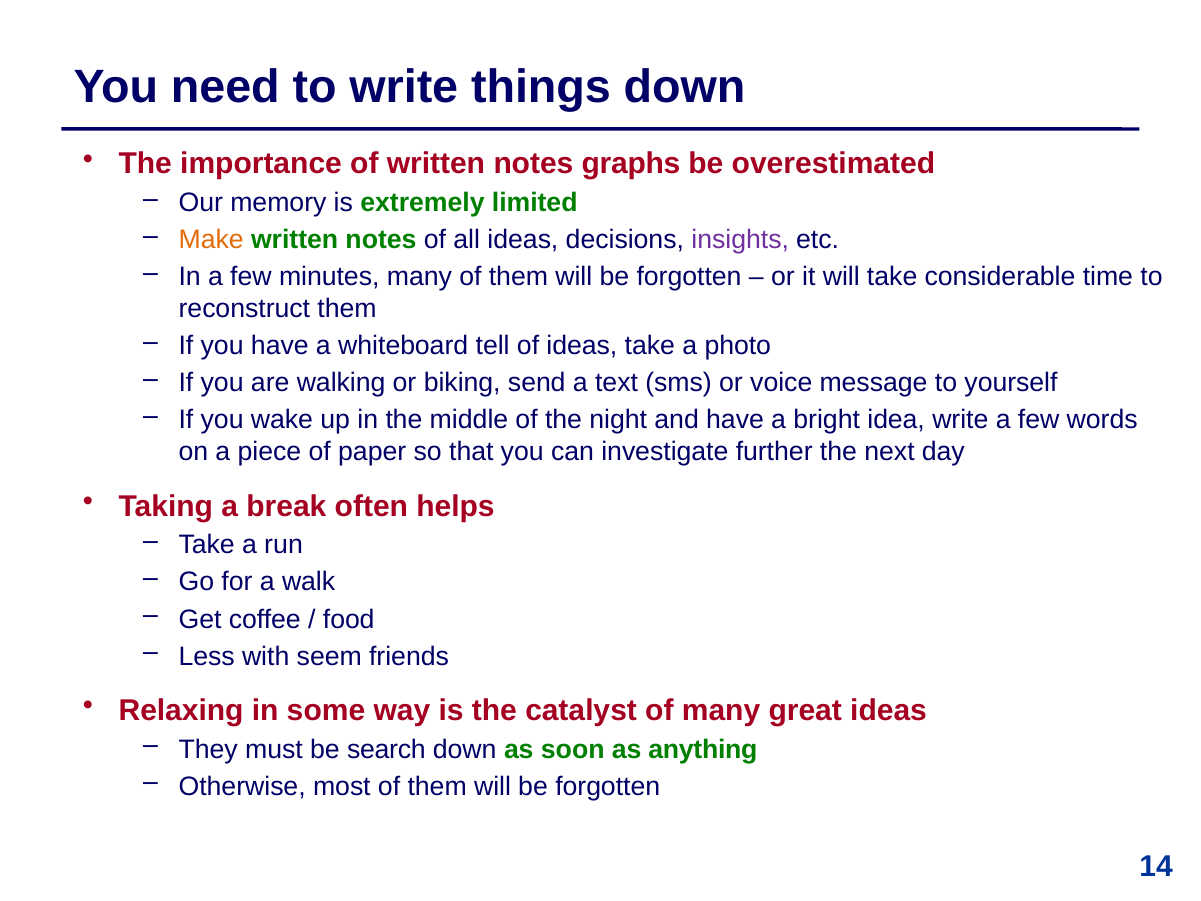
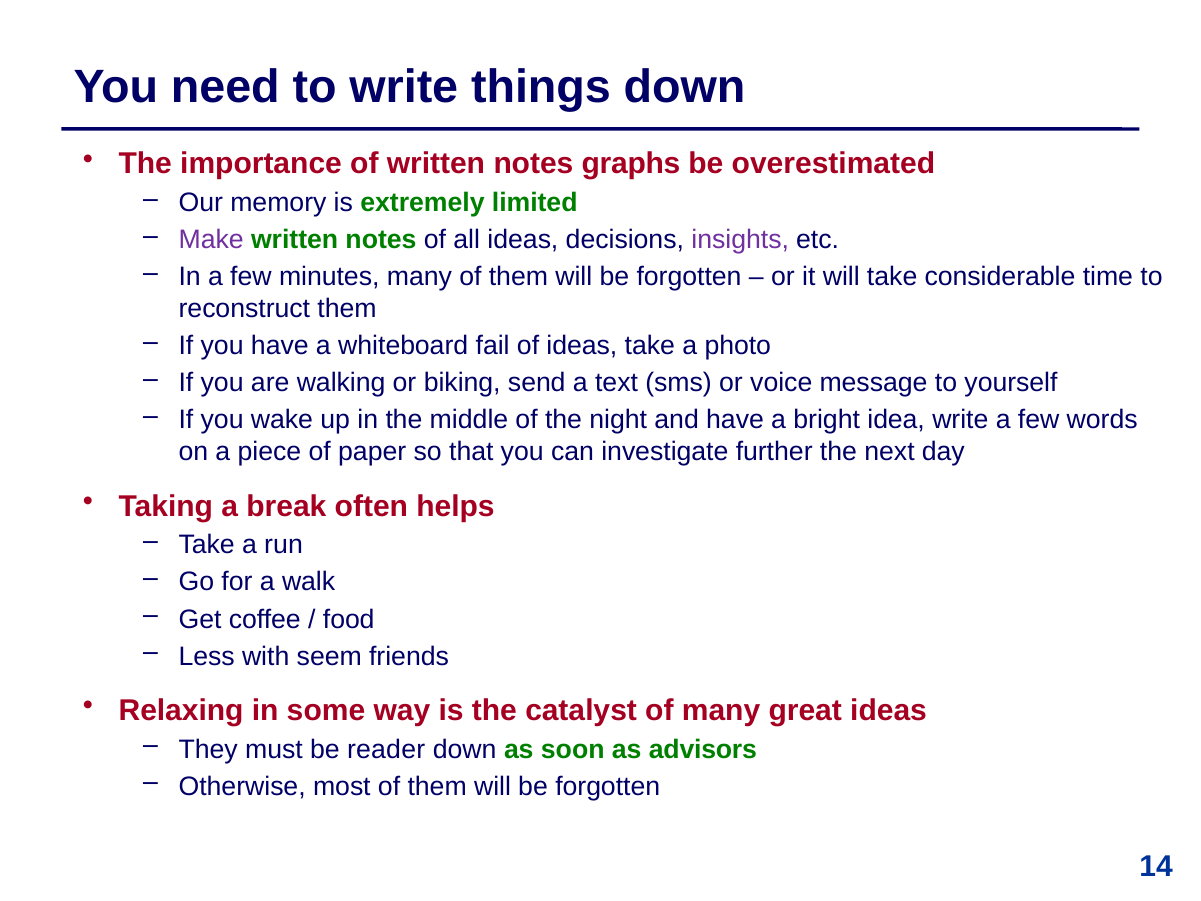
Make colour: orange -> purple (211, 240)
tell: tell -> fail (493, 346)
search: search -> reader (386, 749)
anything: anything -> advisors (703, 749)
